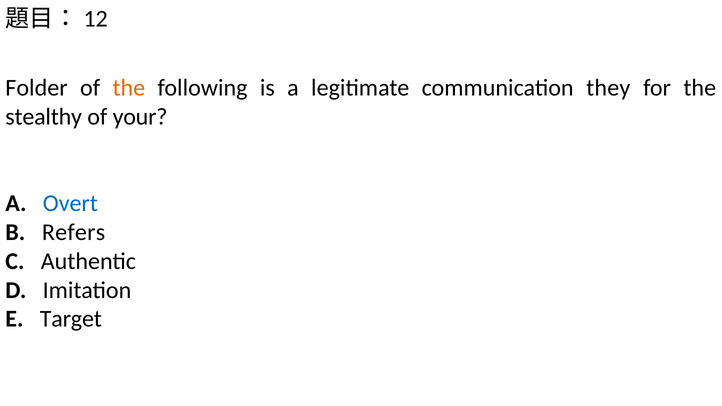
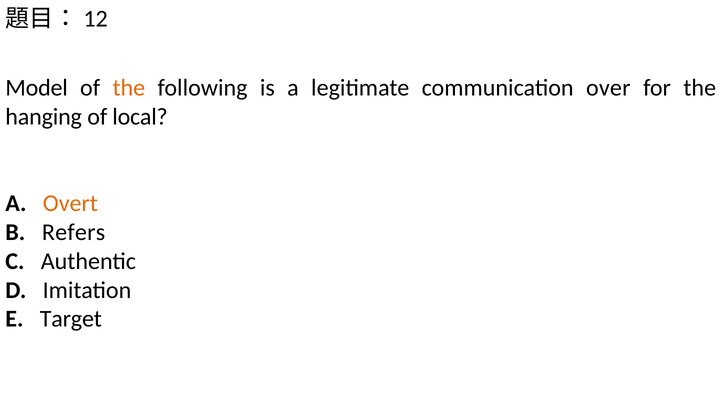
Folder: Folder -> Model (37, 88)
they: they -> over (608, 88)
stealthy: stealthy -> hanging (44, 117)
your: your -> local (140, 117)
Overt colour: blue -> orange (70, 204)
